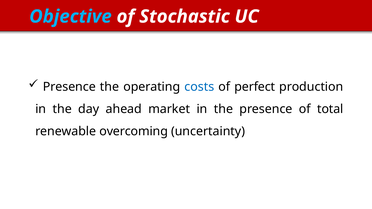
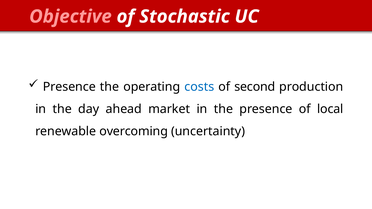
Objective colour: light blue -> pink (70, 17)
perfect: perfect -> second (255, 87)
total: total -> local (330, 109)
